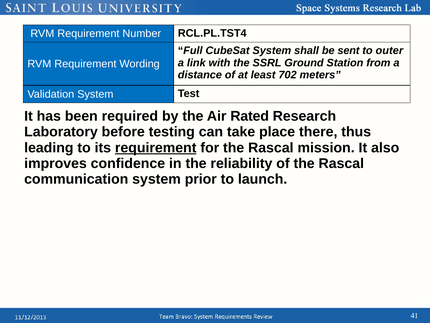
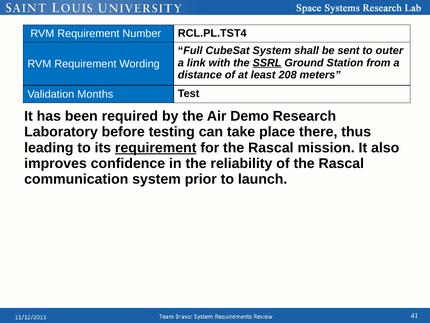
SSRL underline: none -> present (267, 63)
702: 702 -> 208 (288, 75)
Validation System: System -> Months (95, 94)
Rated: Rated -> Demo (250, 116)
